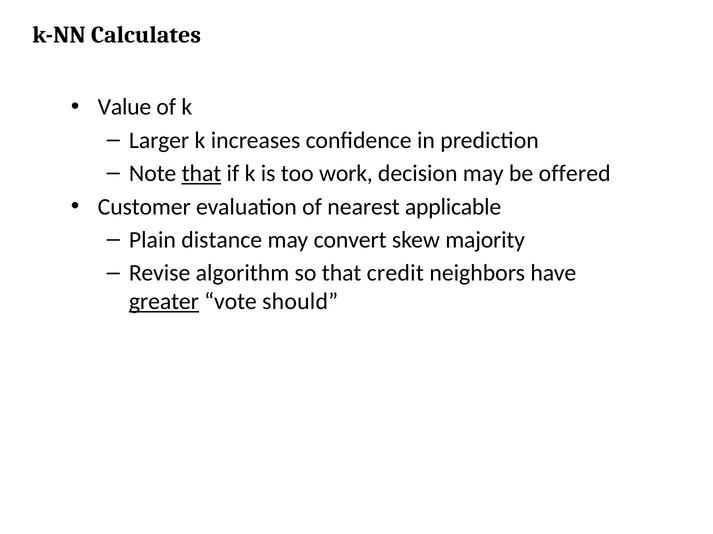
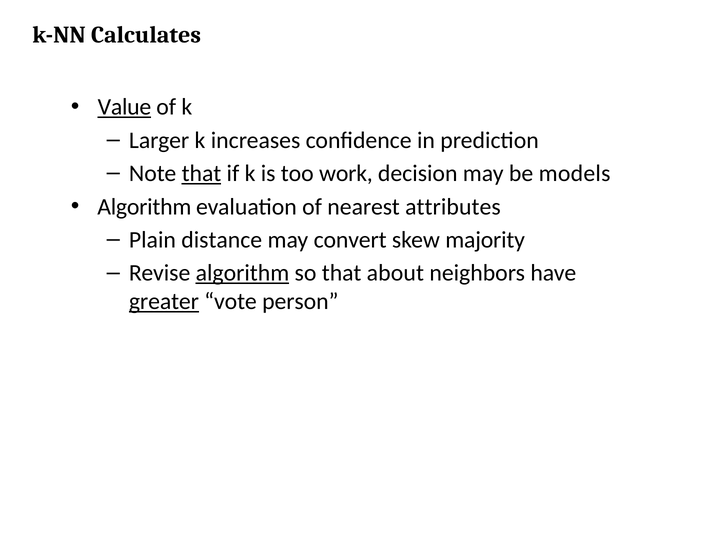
Value underline: none -> present (124, 107)
offered: offered -> models (575, 174)
Customer: Customer -> Algorithm (144, 207)
applicable: applicable -> attributes (453, 207)
algorithm underline: none -> present (242, 274)
credit: credit -> about (395, 274)
should: should -> person (300, 302)
